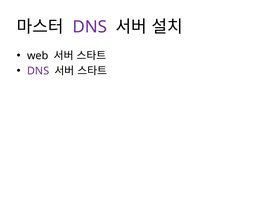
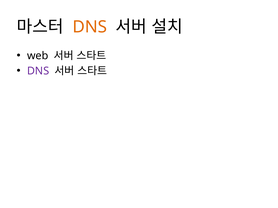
DNS colour: purple -> orange (90, 27)
